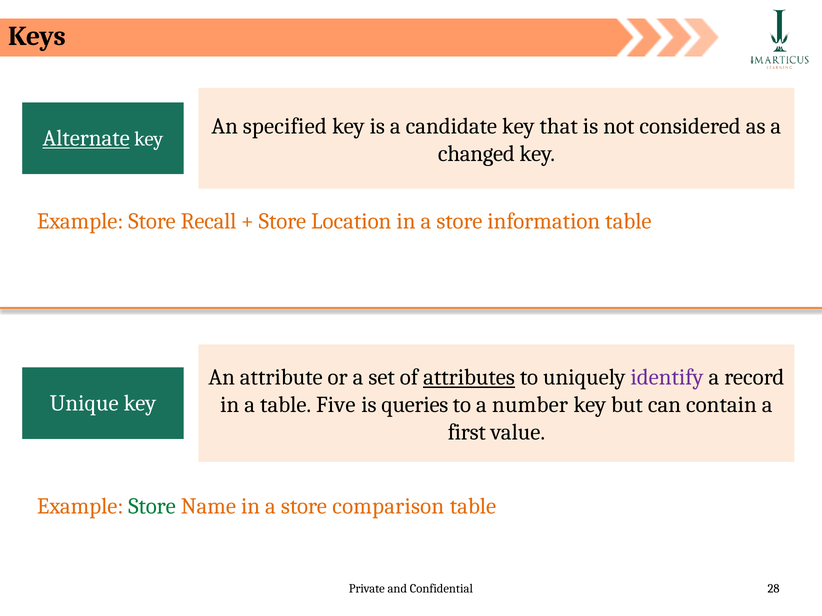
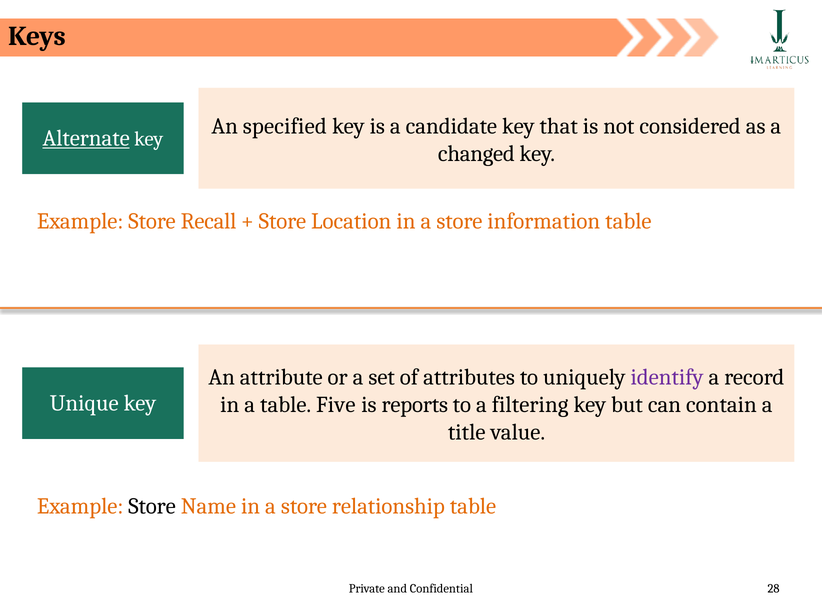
attributes underline: present -> none (469, 378)
queries: queries -> reports (415, 405)
number: number -> filtering (530, 405)
first: first -> title (467, 433)
Store colour: green -> black (152, 507)
comparison: comparison -> relationship (388, 507)
